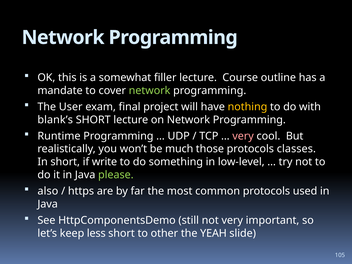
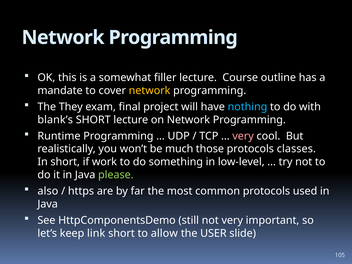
network colour: light green -> yellow (150, 90)
User: User -> They (71, 107)
nothing colour: yellow -> light blue (247, 107)
write: write -> work (104, 162)
less: less -> link (96, 233)
other: other -> allow (164, 233)
YEAH: YEAH -> USER (213, 233)
